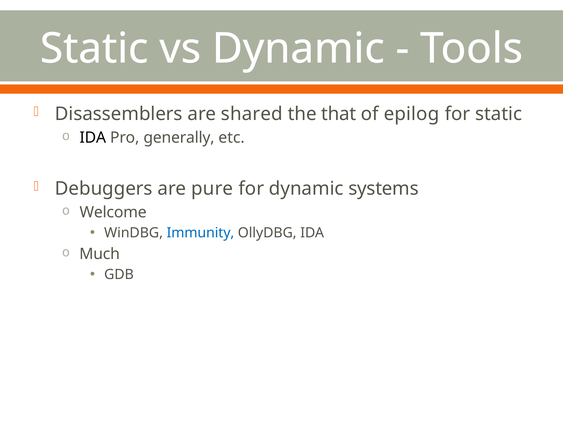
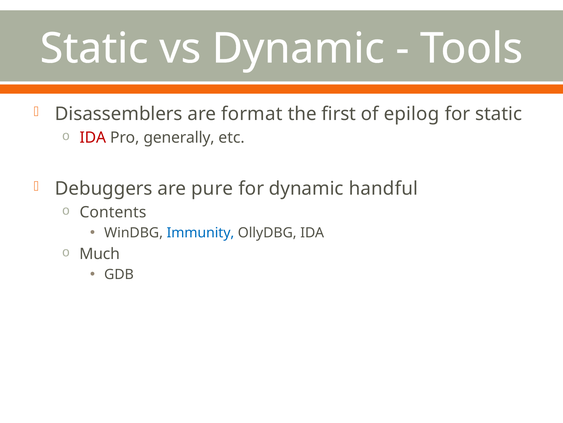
shared: shared -> format (252, 114)
that: that -> first (339, 114)
IDA colour: black -> red (93, 137)
systems: systems -> handful (383, 188)
Welcome: Welcome -> Contents (113, 212)
